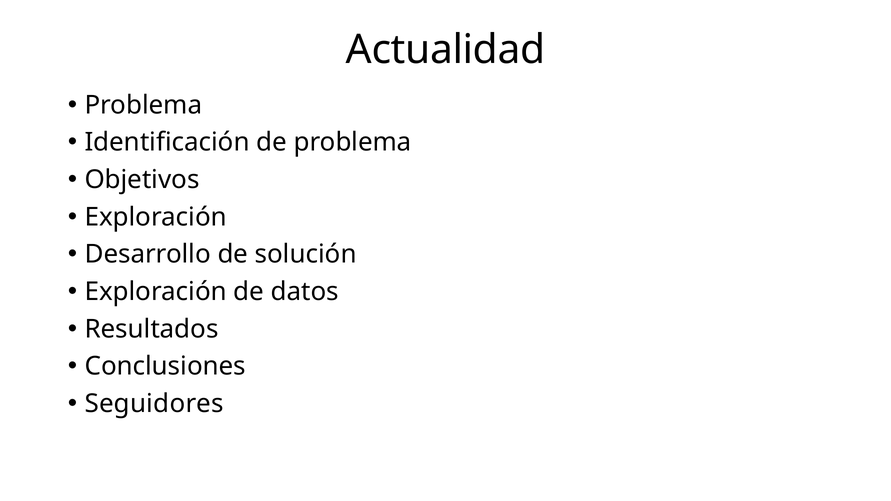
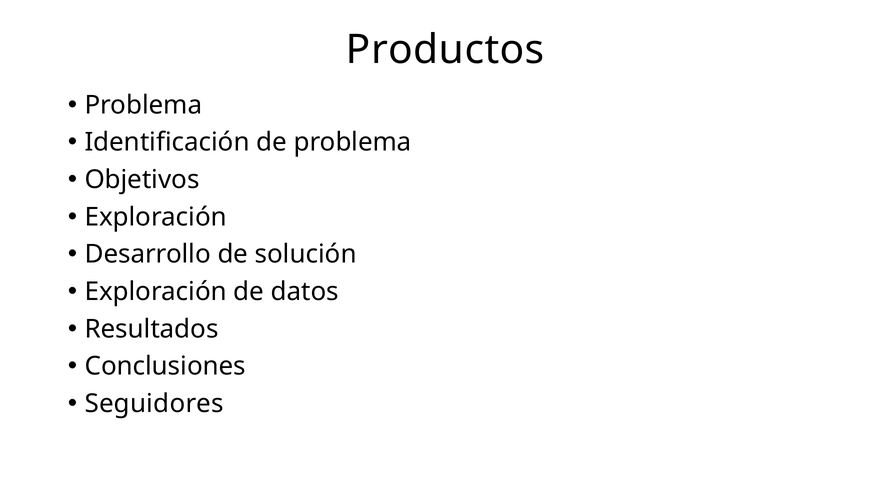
Actualidad: Actualidad -> Productos (445, 50)
